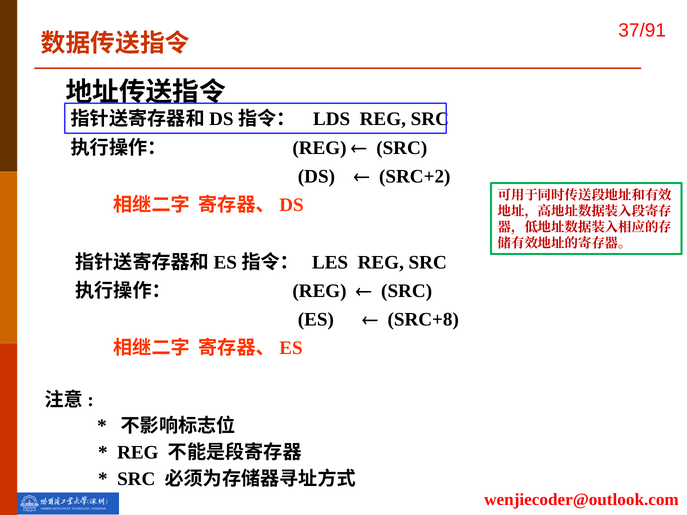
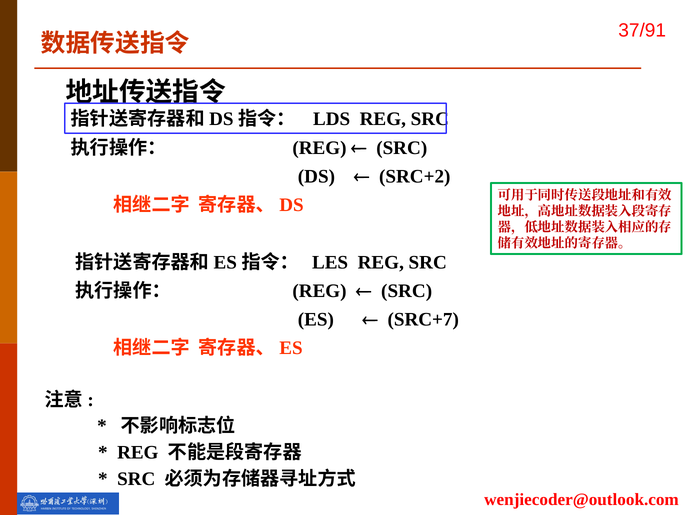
SRC+8: SRC+8 -> SRC+7 (423, 320)
